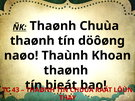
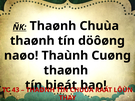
Khoan: Khoan -> Cuøng (111, 56)
